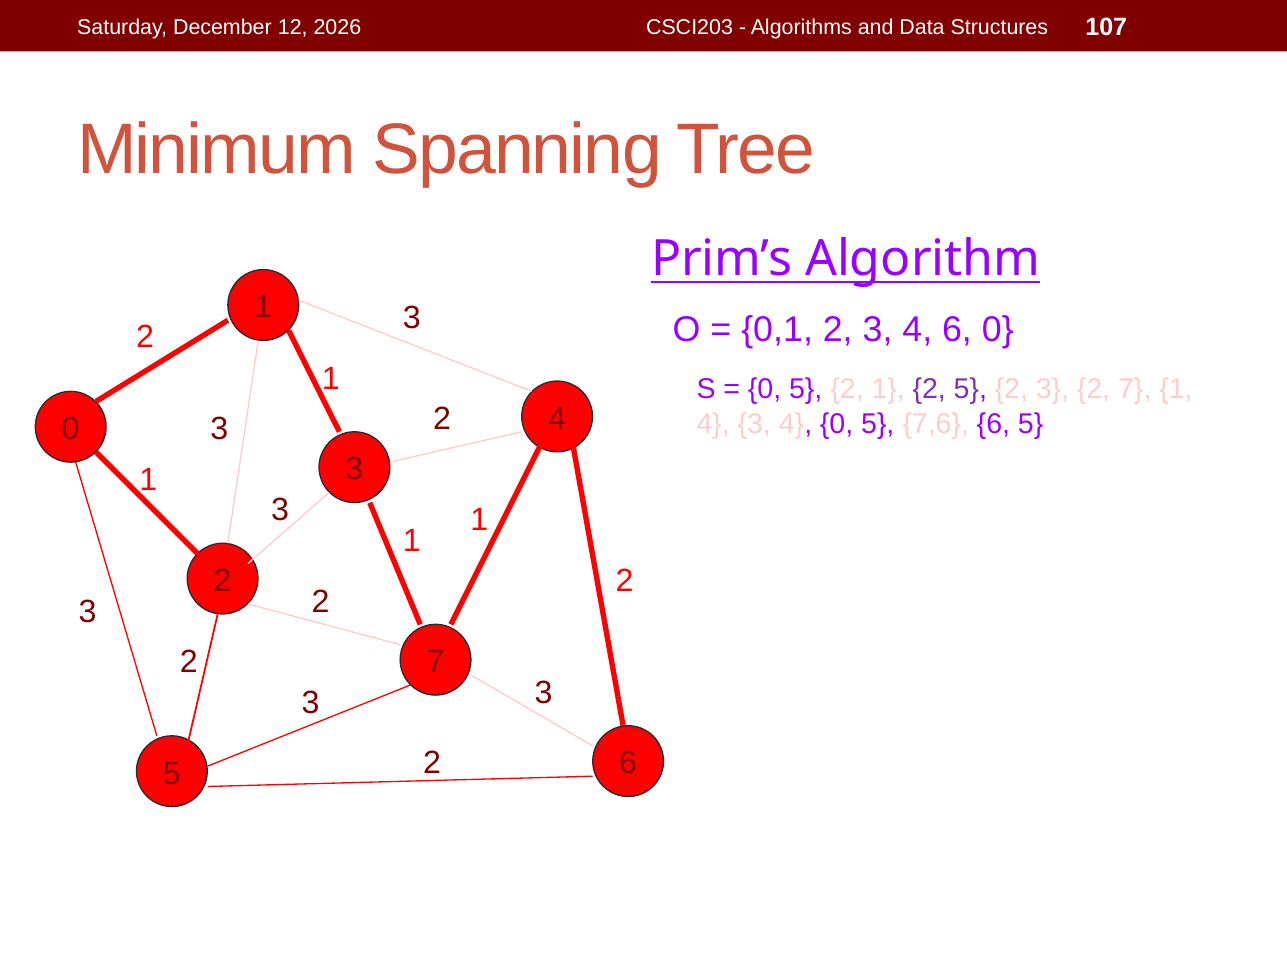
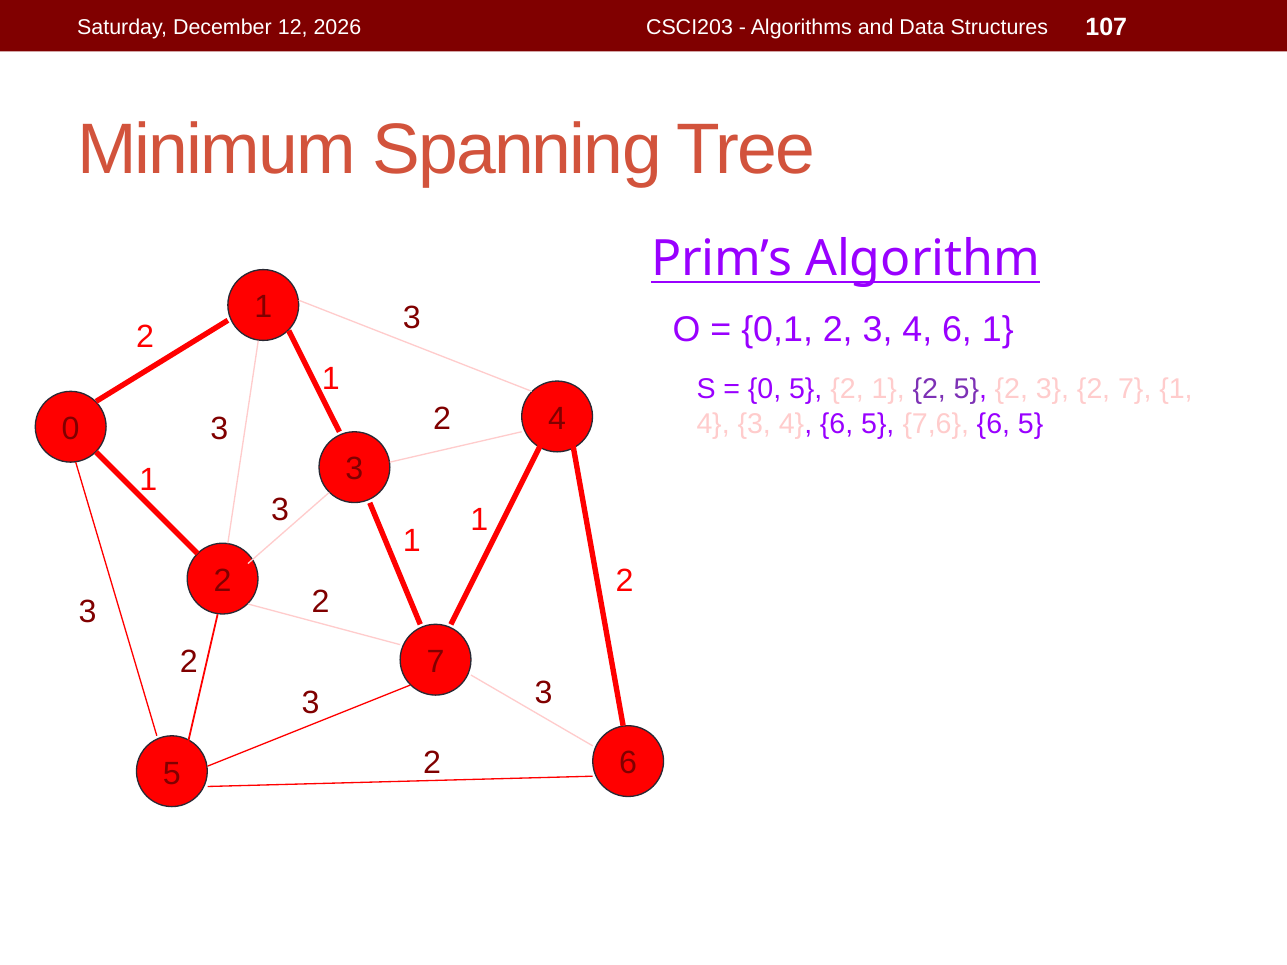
4 6 0: 0 -> 1 (998, 330)
4 3 4 0: 0 -> 6 (837, 424)
